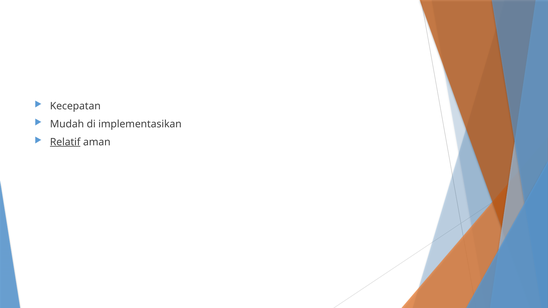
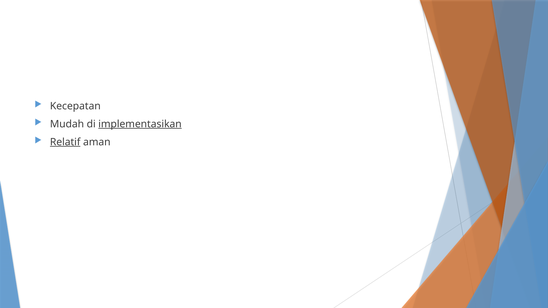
implementasikan underline: none -> present (140, 124)
